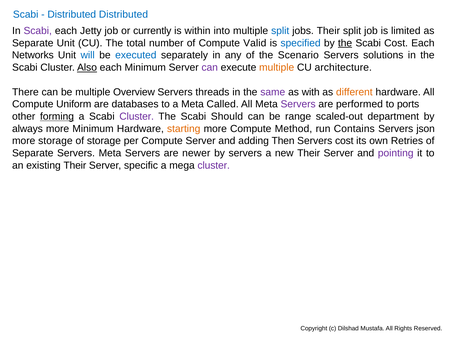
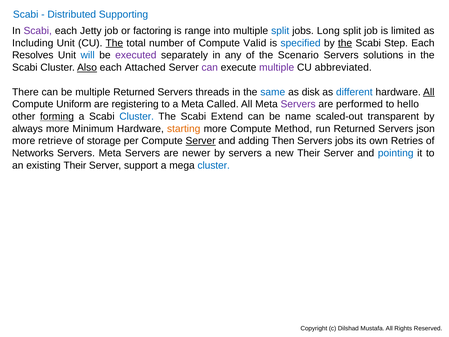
Distributed Distributed: Distributed -> Supporting (123, 14)
currently: currently -> factoring (152, 31)
within: within -> range (198, 31)
jobs Their: Their -> Long (328, 31)
Separate: Separate -> Including (33, 43)
The underline: none -> present (114, 43)
Scabi Cost: Cost -> Step (396, 43)
Networks: Networks -> Resolves (33, 55)
executed colour: blue -> purple (136, 55)
each Minimum: Minimum -> Attached (145, 67)
multiple colour: orange -> purple (277, 67)
architecture: architecture -> abbreviated (343, 67)
multiple Overview: Overview -> Returned (134, 92)
same colour: purple -> blue (273, 92)
with: with -> disk (311, 92)
different colour: orange -> blue (354, 92)
All underline: none -> present (429, 92)
databases: databases -> registering (135, 104)
ports: ports -> hello (408, 104)
Cluster colour: purple -> blue (137, 116)
Should: Should -> Extend (227, 116)
range: range -> name (298, 116)
department: department -> transparent (393, 116)
run Contains: Contains -> Returned (354, 129)
more storage: storage -> retrieve (55, 141)
Server underline: none -> present (201, 141)
Servers cost: cost -> jobs (344, 141)
Separate: Separate -> Networks (33, 153)
pointing colour: purple -> blue (396, 153)
specific: specific -> support (141, 165)
cluster colour: purple -> blue (214, 165)
